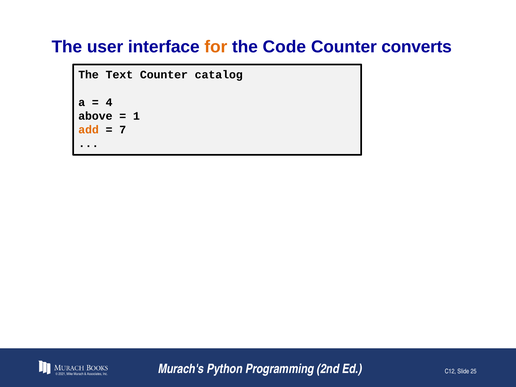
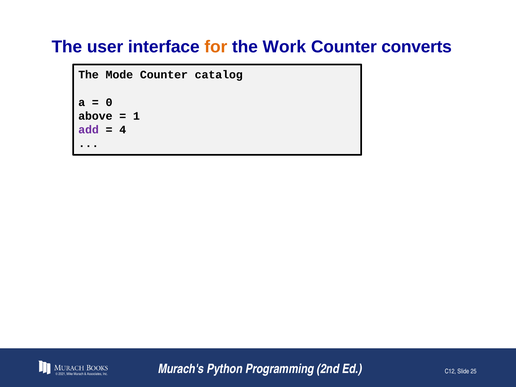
Code: Code -> Work (284, 47)
Text: Text -> Mode (119, 75)
4: 4 -> 0 (109, 102)
add colour: orange -> purple (89, 130)
7: 7 -> 4 (123, 130)
